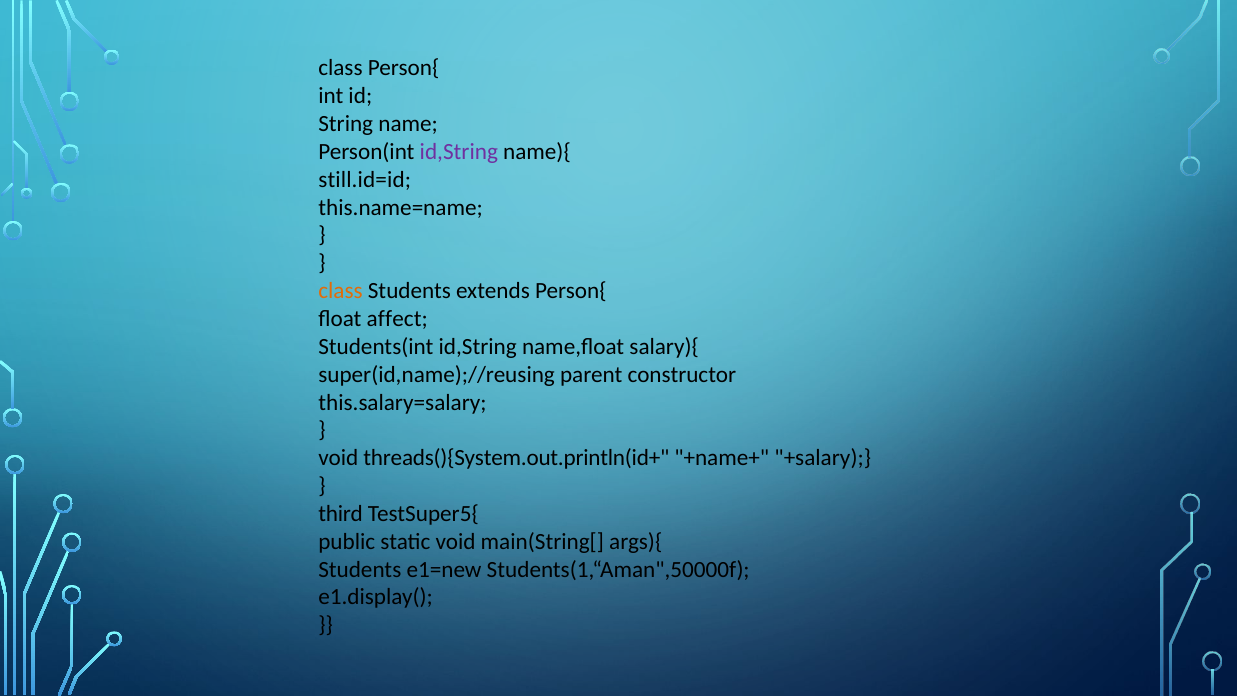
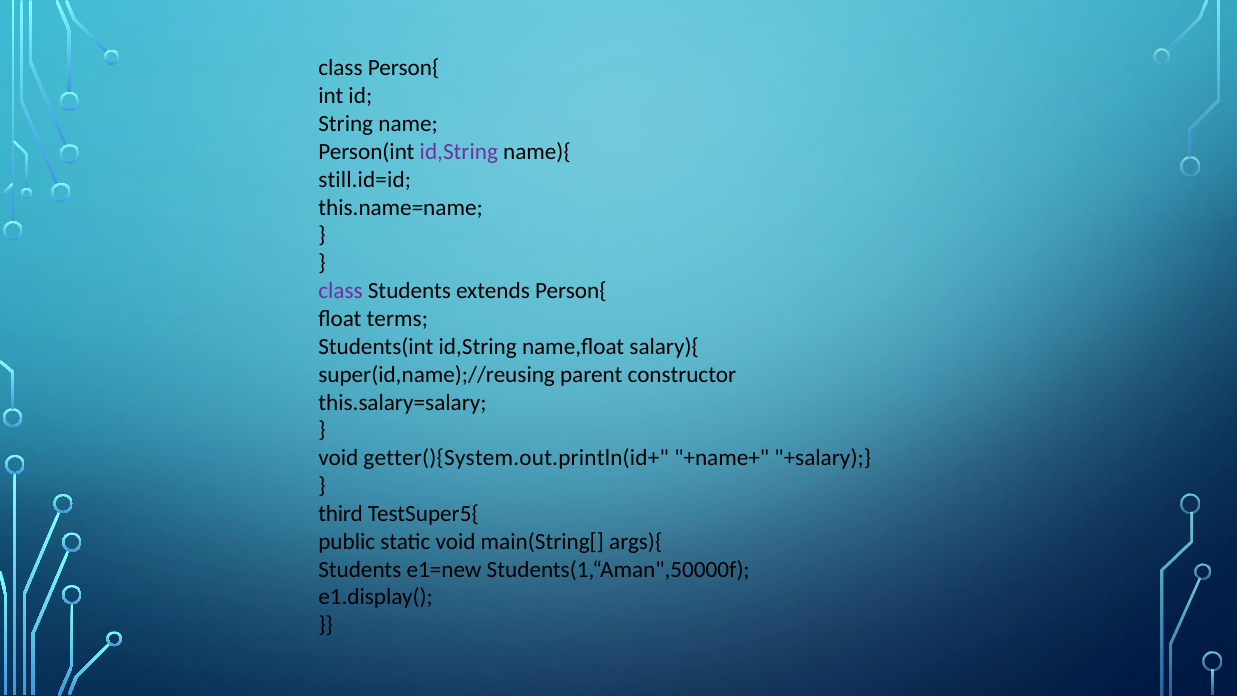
class colour: orange -> purple (341, 291)
affect: affect -> terms (397, 319)
threads(){System.out.println(id+: threads(){System.out.println(id+ -> getter(){System.out.println(id+ (516, 458)
